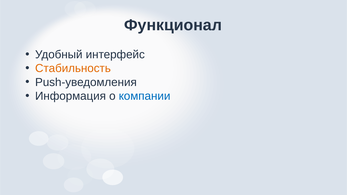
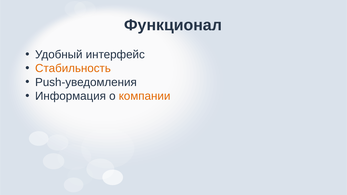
компании colour: blue -> orange (145, 96)
